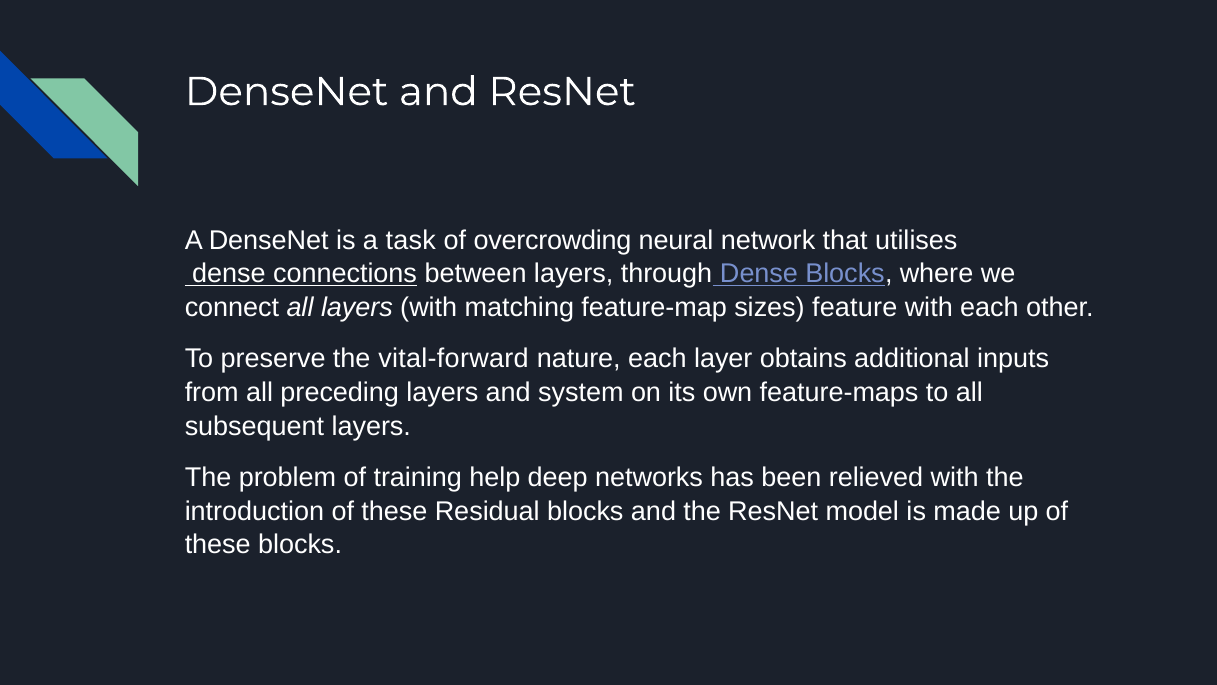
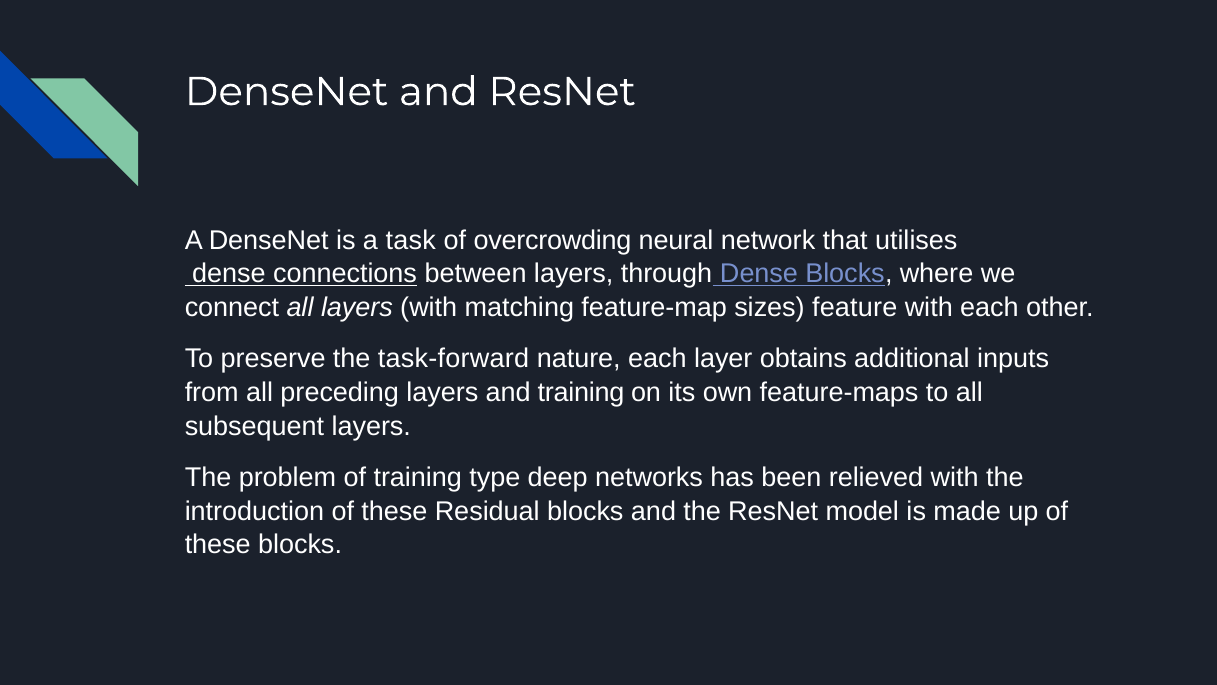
vital-forward: vital-forward -> task-forward (454, 359)
and system: system -> training (581, 392)
help: help -> type (495, 478)
